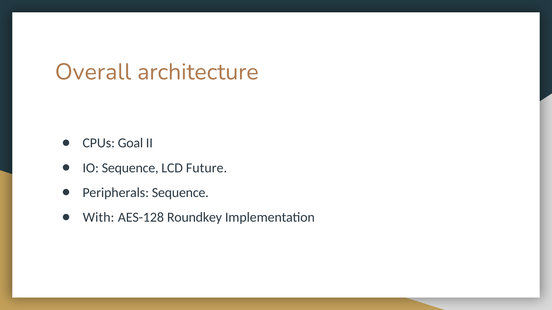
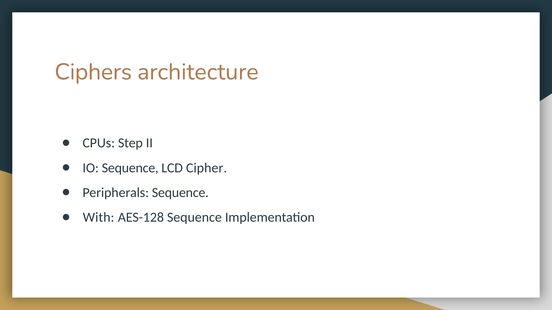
Overall: Overall -> Ciphers (93, 72)
Goal: Goal -> Step (130, 143)
Future: Future -> Cipher (207, 168)
AES-128 Roundkey: Roundkey -> Sequence (194, 218)
